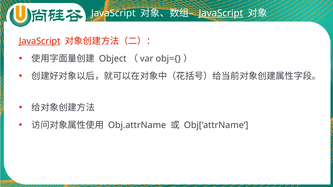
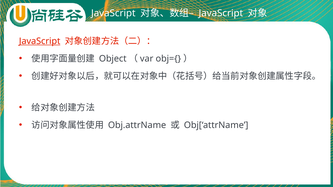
JavaScript underline: present -> none (221, 13)
